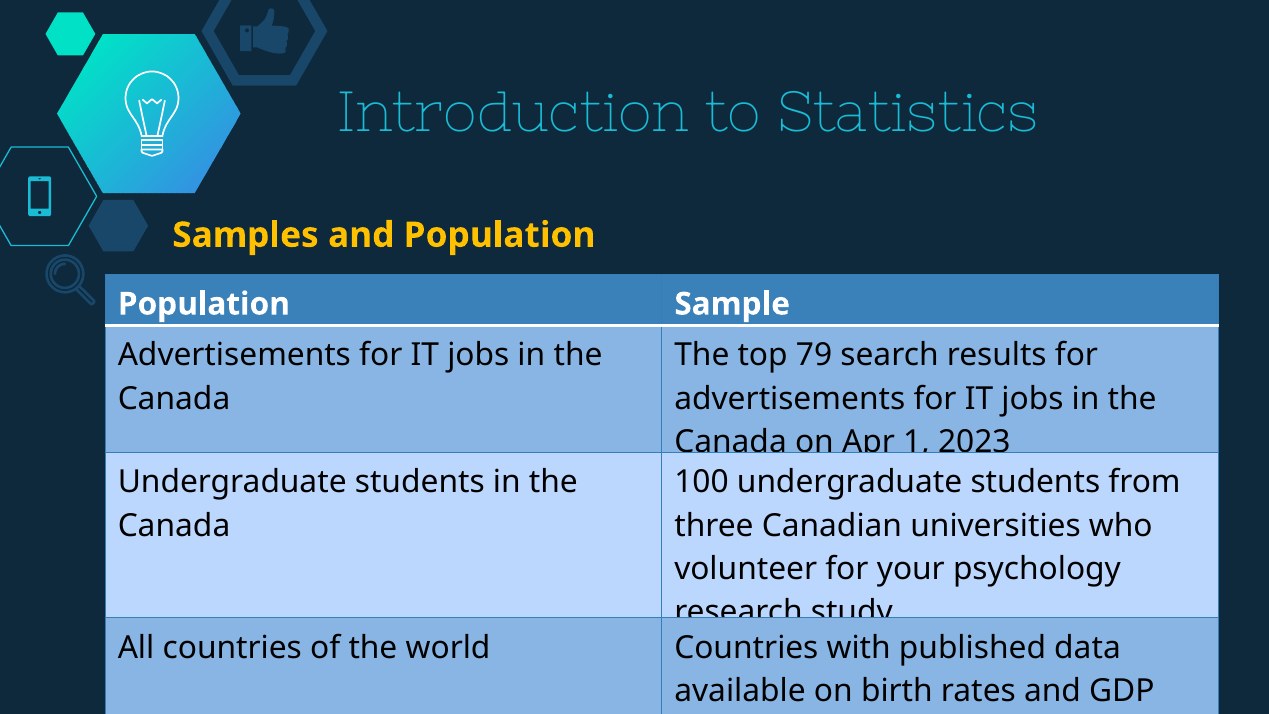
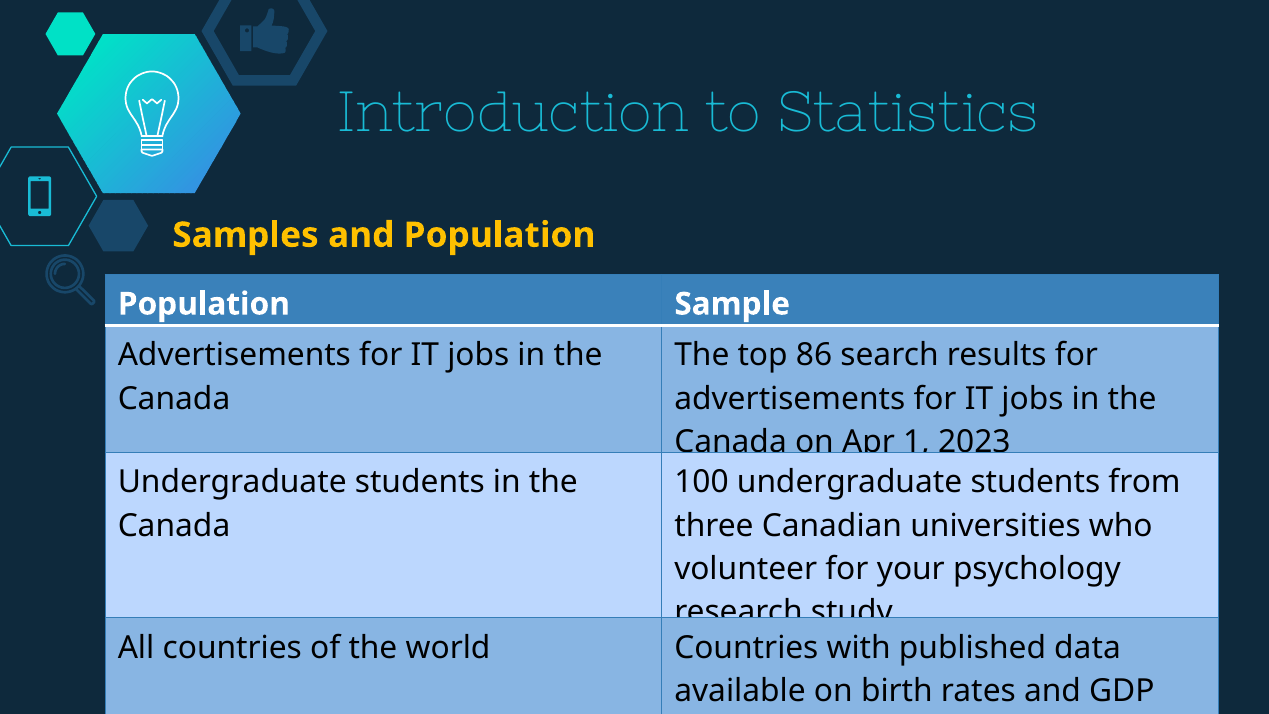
79: 79 -> 86 (814, 355)
